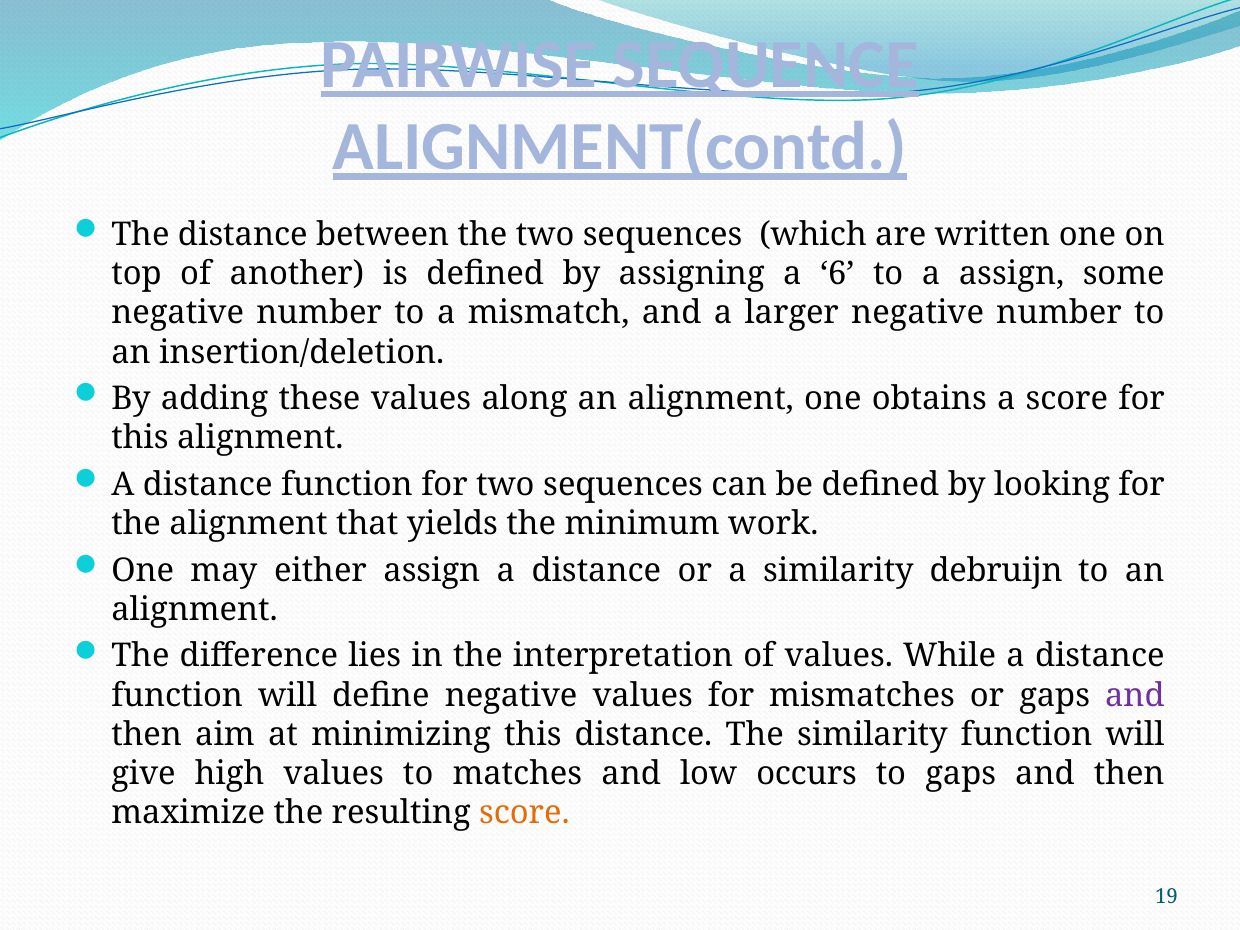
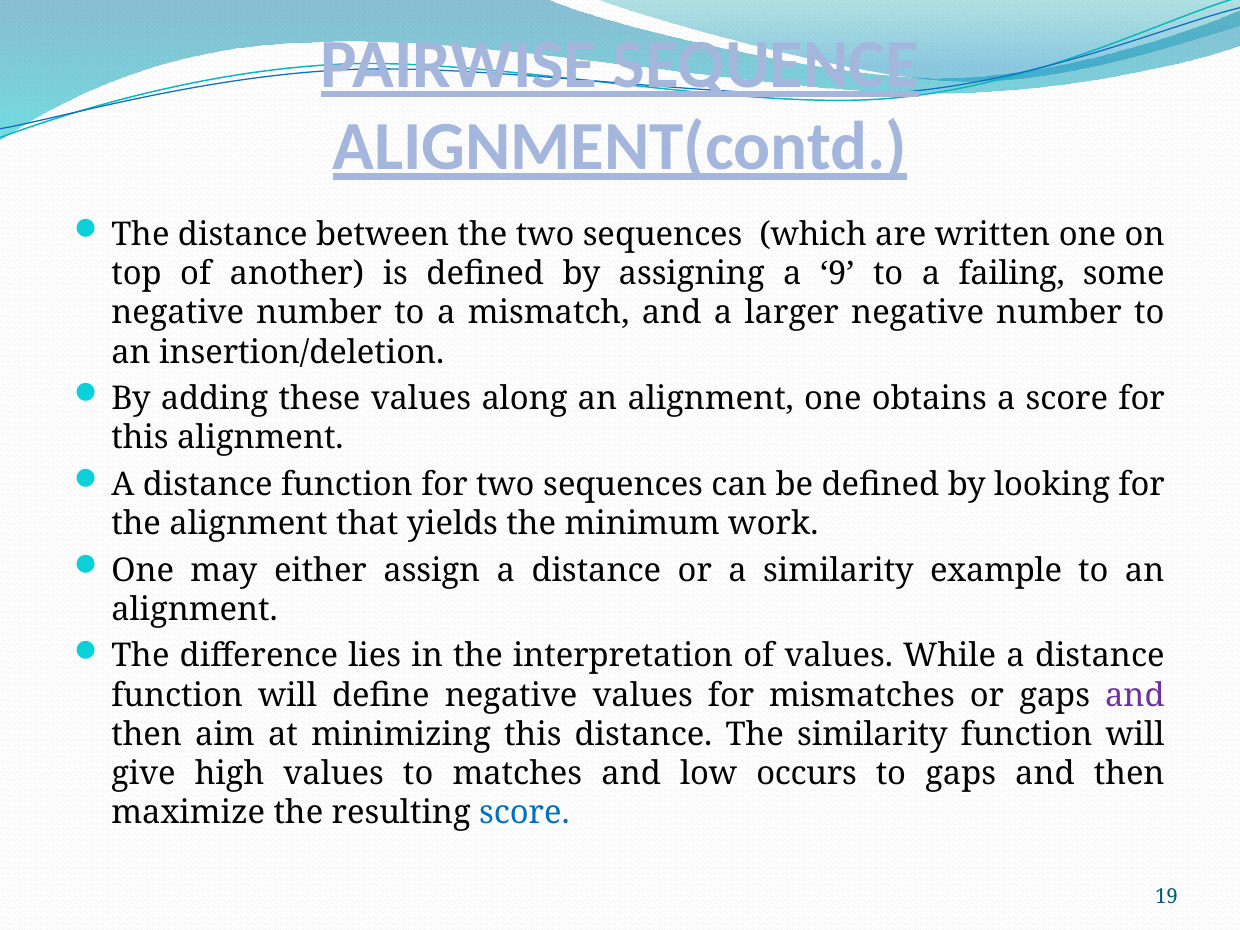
6: 6 -> 9 (837, 274)
a assign: assign -> failing (1012, 274)
debruijn: debruijn -> example (996, 570)
score colour: orange -> blue (524, 813)
